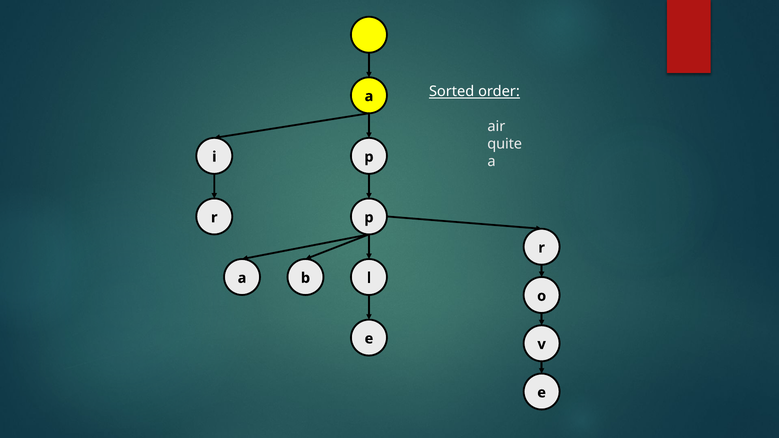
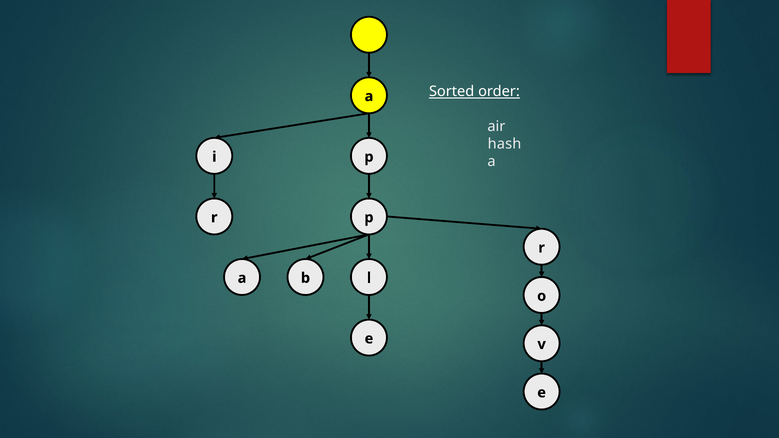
quite: quite -> hash (505, 144)
